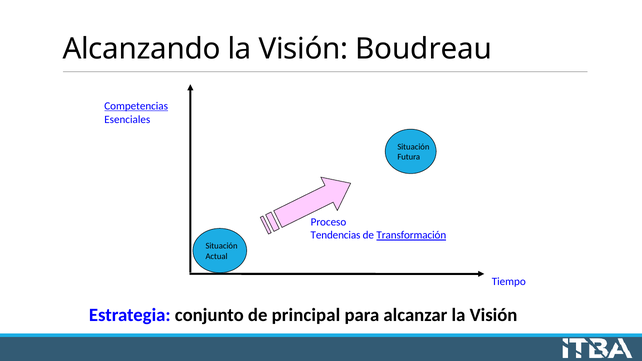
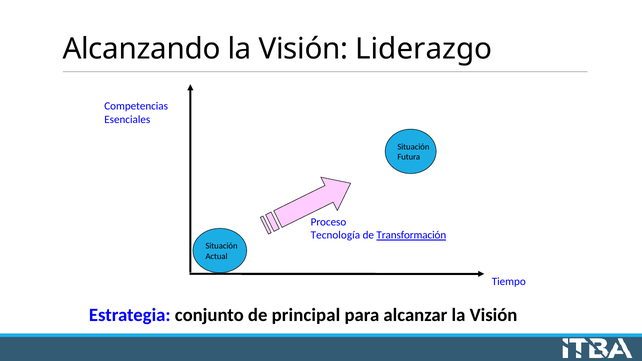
Boudreau: Boudreau -> Liderazgo (424, 49)
Competencias underline: present -> none (136, 106)
Tendencias: Tendencias -> Tecnología (335, 235)
